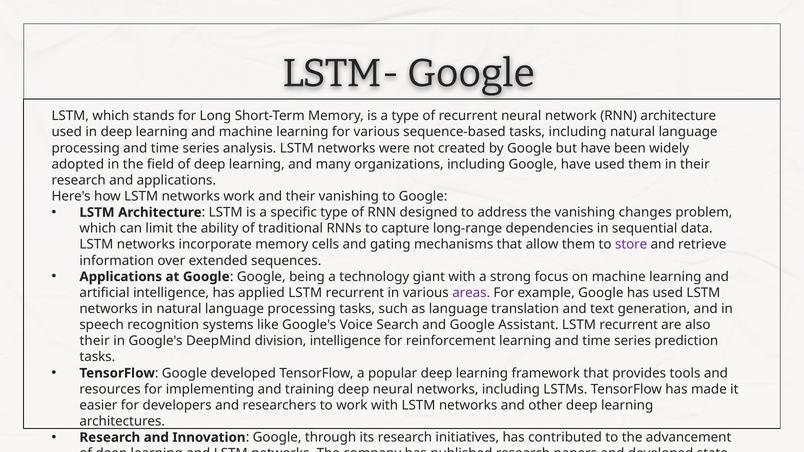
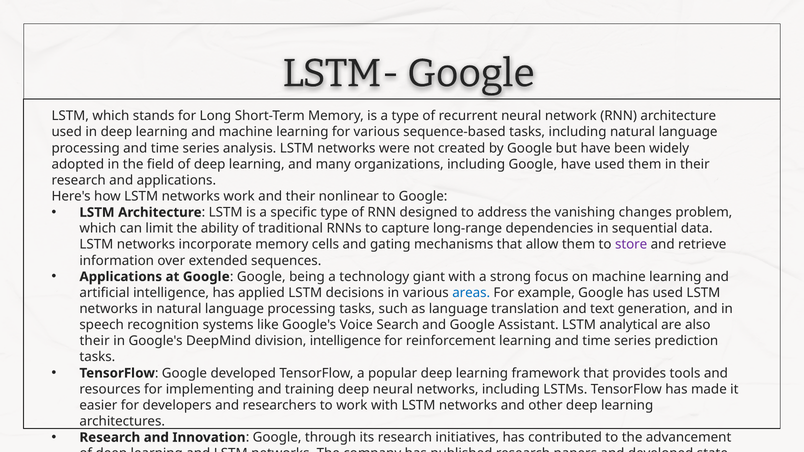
their vanishing: vanishing -> nonlinear (349, 196)
applied LSTM recurrent: recurrent -> decisions (355, 293)
areas colour: purple -> blue (471, 293)
Assistant LSTM recurrent: recurrent -> analytical (629, 325)
